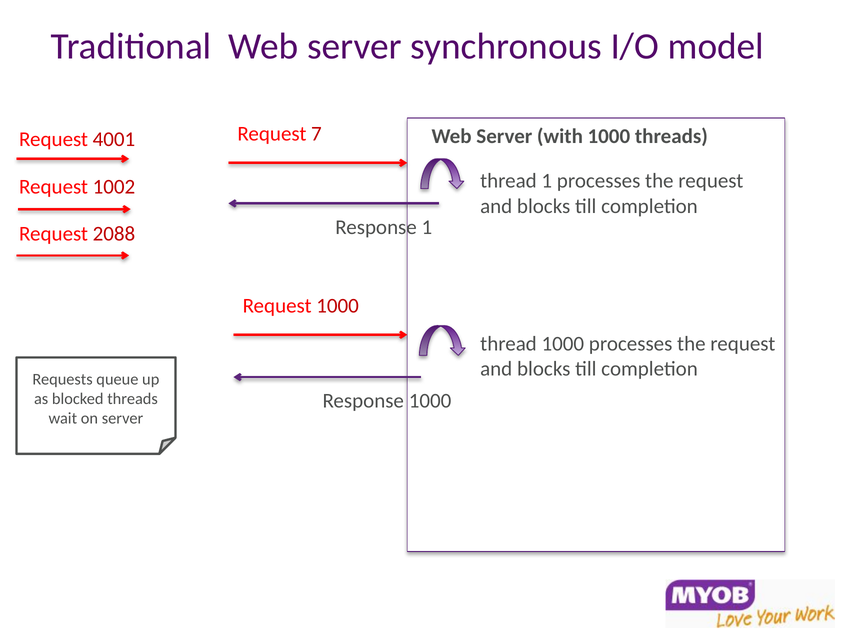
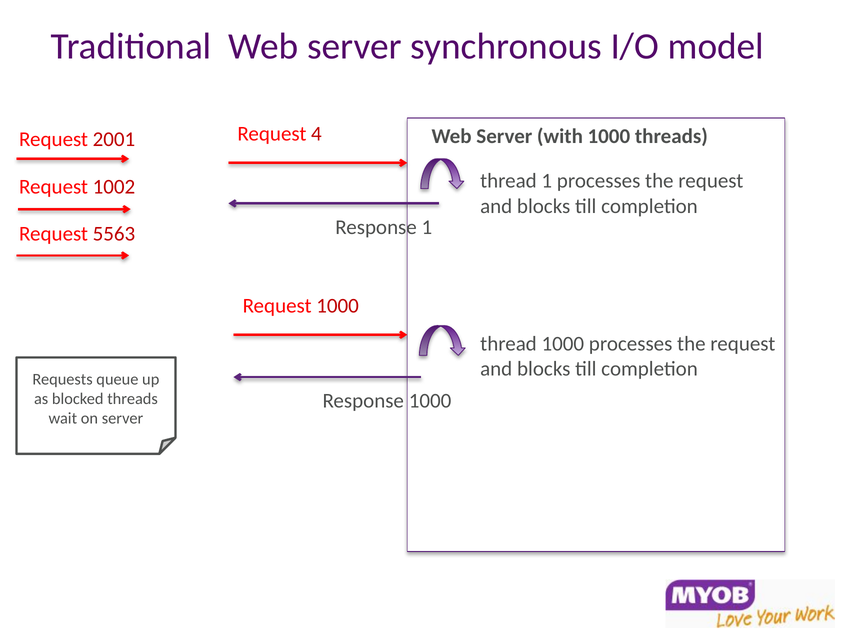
7: 7 -> 4 (316, 134)
4001: 4001 -> 2001 (114, 140)
2088: 2088 -> 5563 (114, 234)
